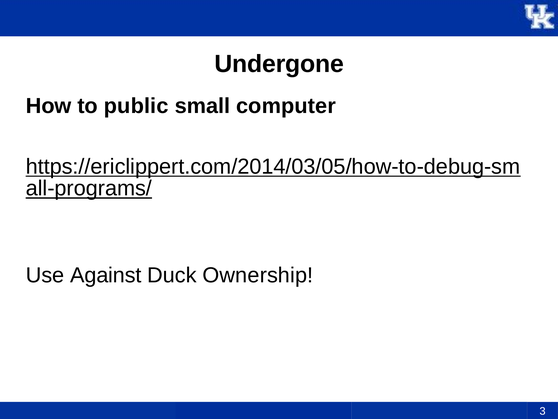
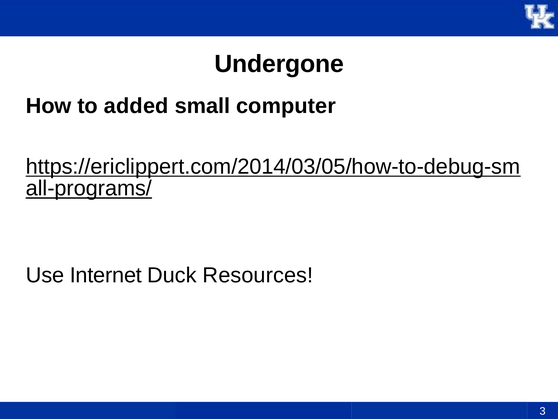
public: public -> added (136, 106)
Against: Against -> Internet (106, 275)
Ownership: Ownership -> Resources (258, 275)
